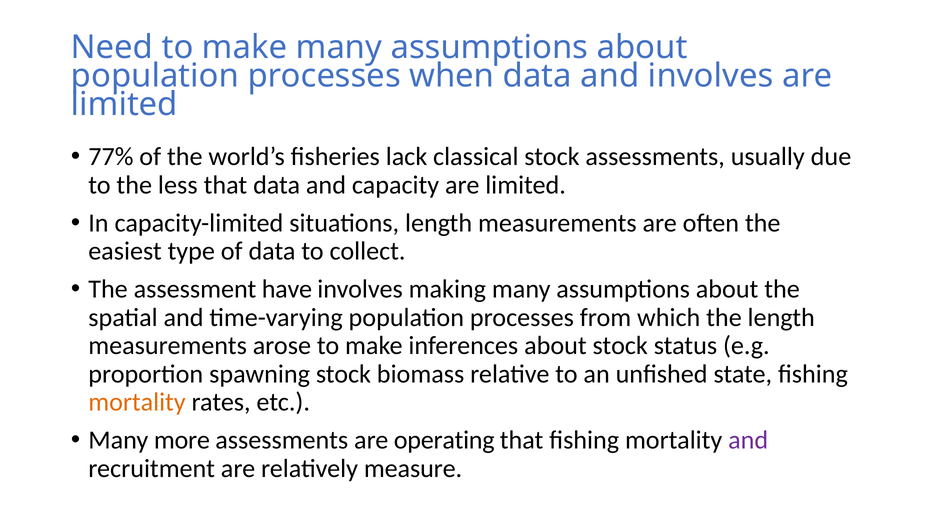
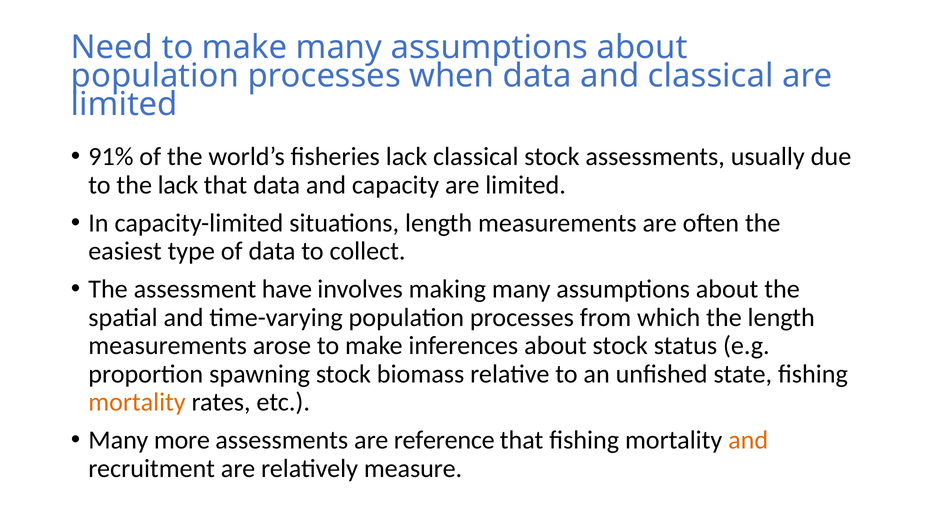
and involves: involves -> classical (711, 76)
77%: 77% -> 91% (111, 157)
the less: less -> lack (178, 185)
operating: operating -> reference (444, 440)
and colour: purple -> orange (748, 440)
